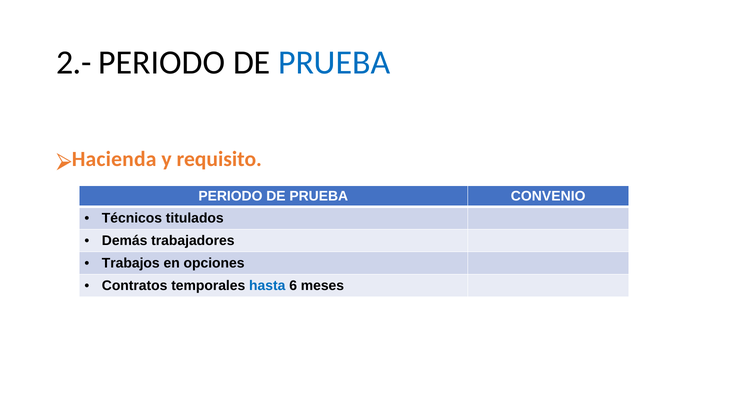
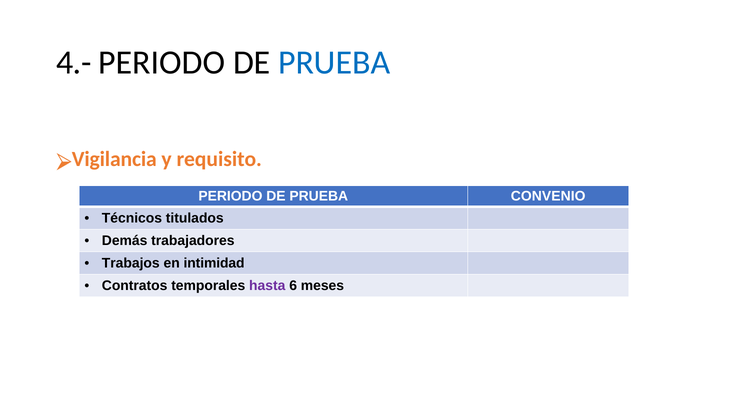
2.-: 2.- -> 4.- (74, 62)
Hacienda: Hacienda -> Vigilancia (114, 159)
opciones: opciones -> intimidad (214, 263)
hasta colour: blue -> purple (267, 286)
